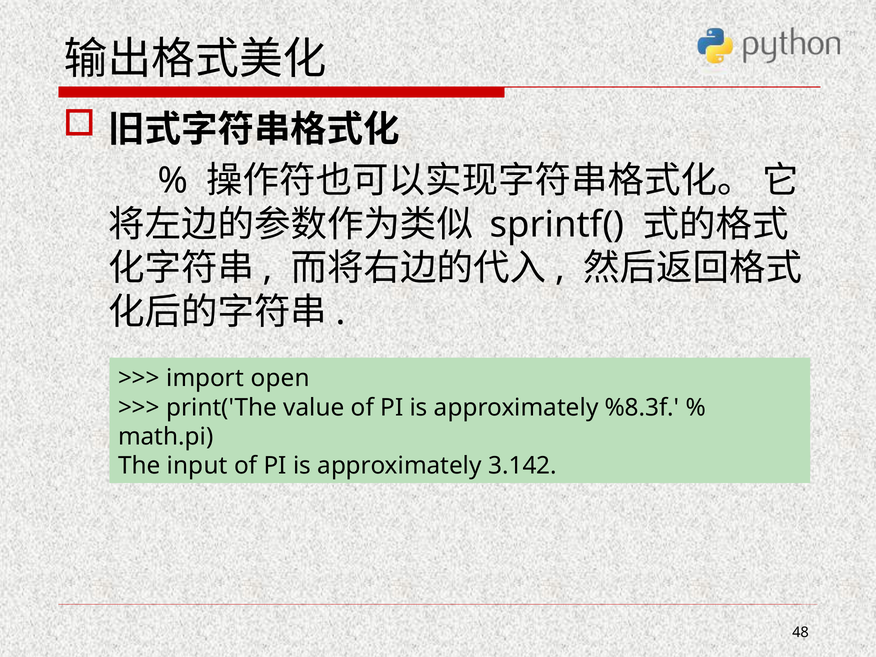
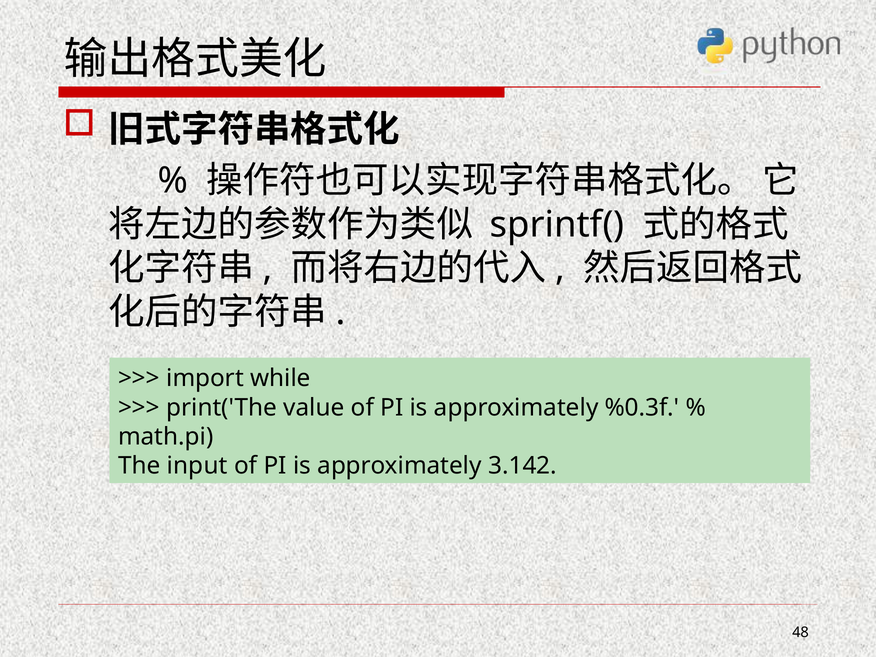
open: open -> while (280, 378)
%8.3f: %8.3f -> %0.3f (642, 408)
